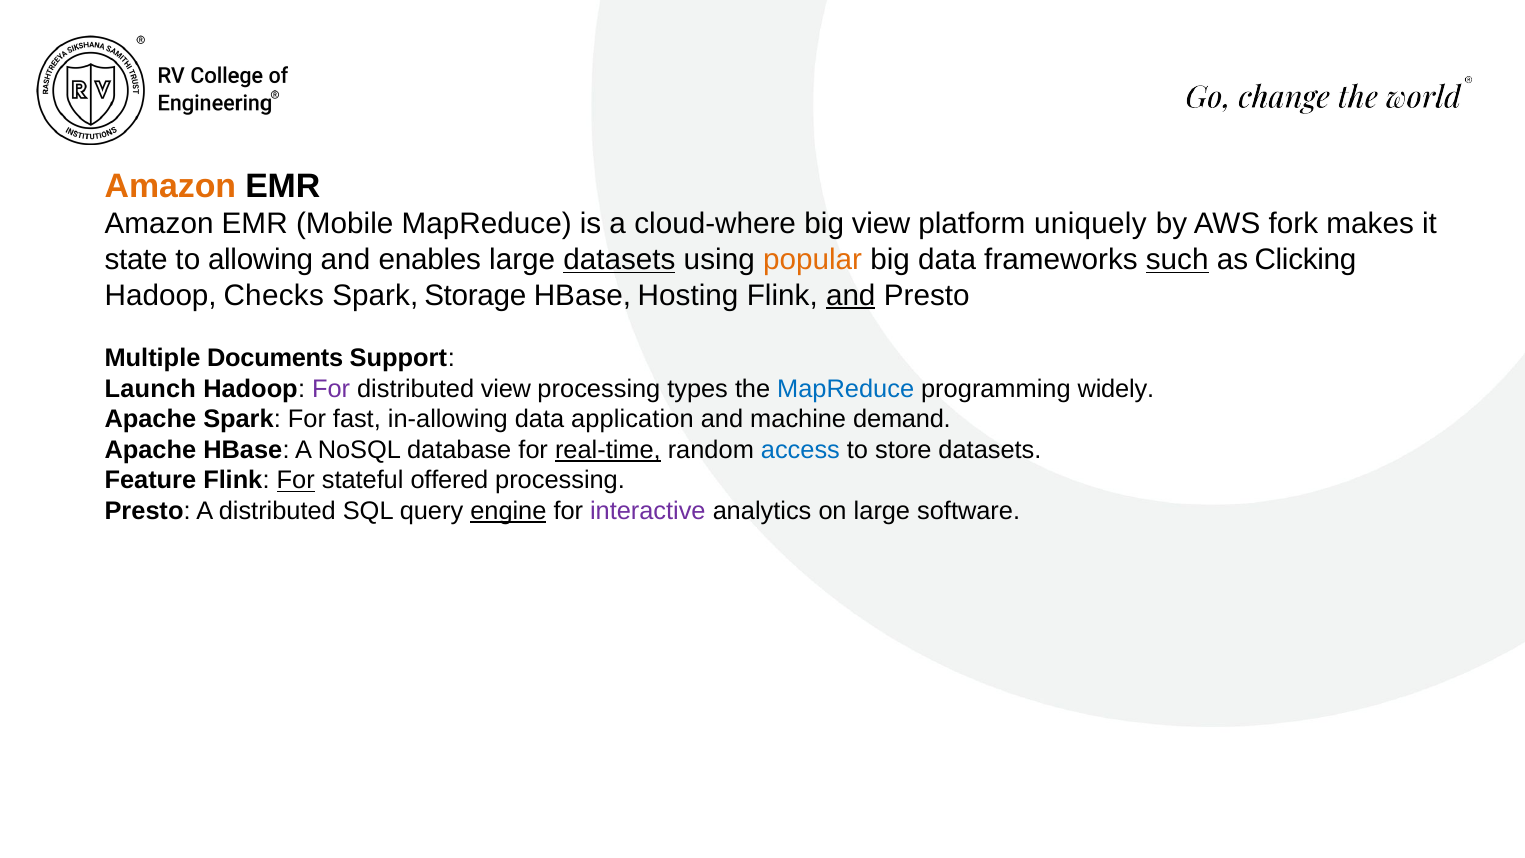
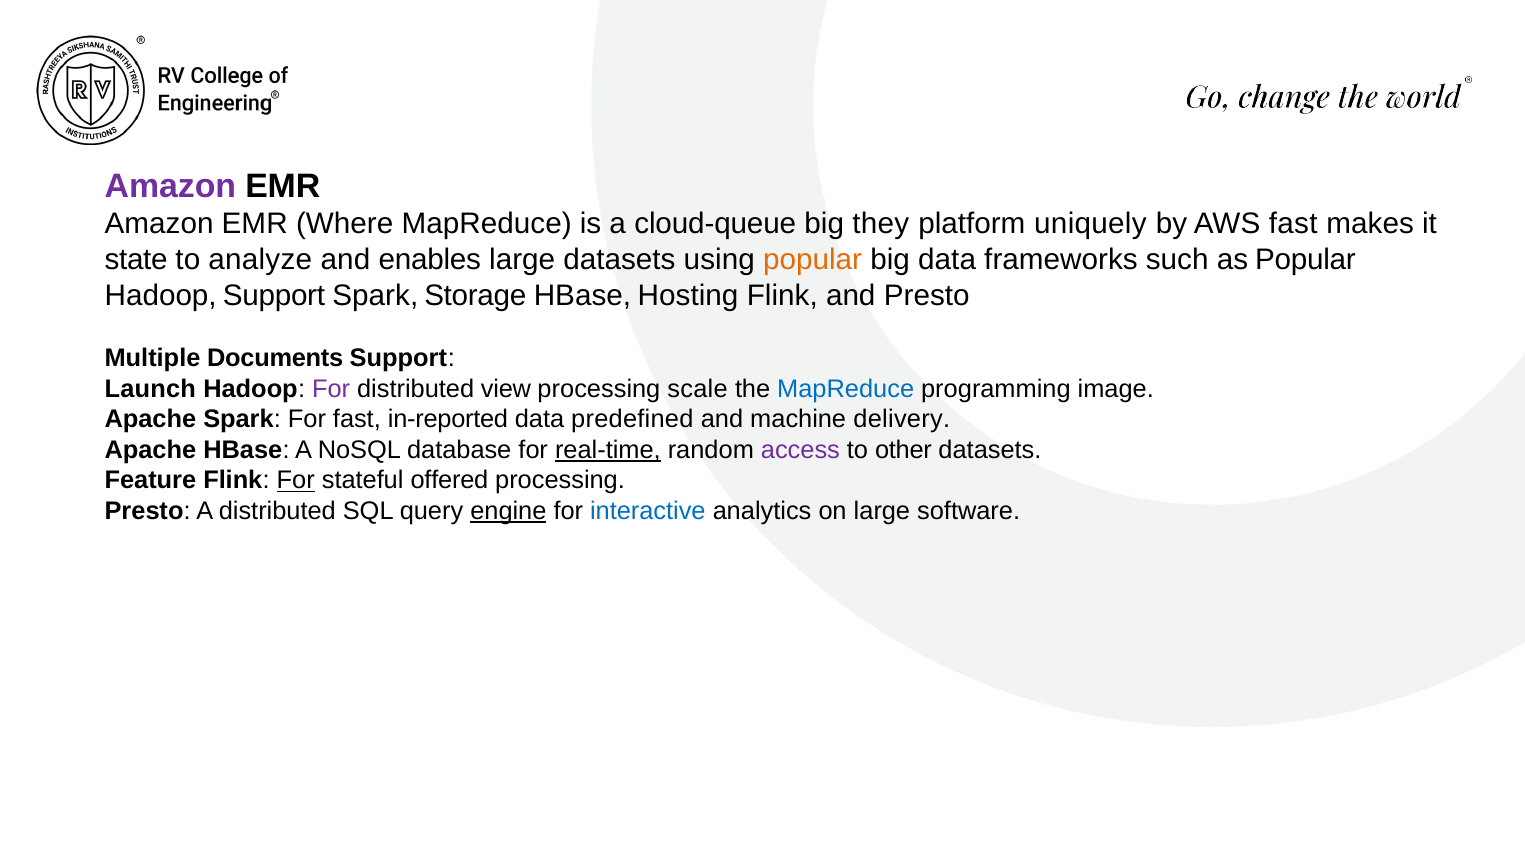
Amazon colour: orange -> purple (170, 186)
Mobile: Mobile -> Where (345, 224)
cloud-where: cloud-where -> cloud-queue (715, 224)
big view: view -> they (881, 224)
AWS fork: fork -> fast (1293, 224)
allowing: allowing -> analyze (260, 260)
datasets underline: present -> none (619, 260)
such underline: present -> none (1177, 260)
as Clicking: Clicking -> Popular (1305, 260)
Hadoop Checks: Checks -> Support (274, 295)
and underline: present -> none (851, 295)
types: types -> scale (698, 389)
widely: widely -> image (1116, 389)
in-allowing: in-allowing -> in-reported (448, 420)
application: application -> predefined (632, 420)
demand: demand -> delivery (902, 420)
access colour: blue -> purple (800, 450)
store: store -> other (903, 450)
interactive colour: purple -> blue (648, 511)
